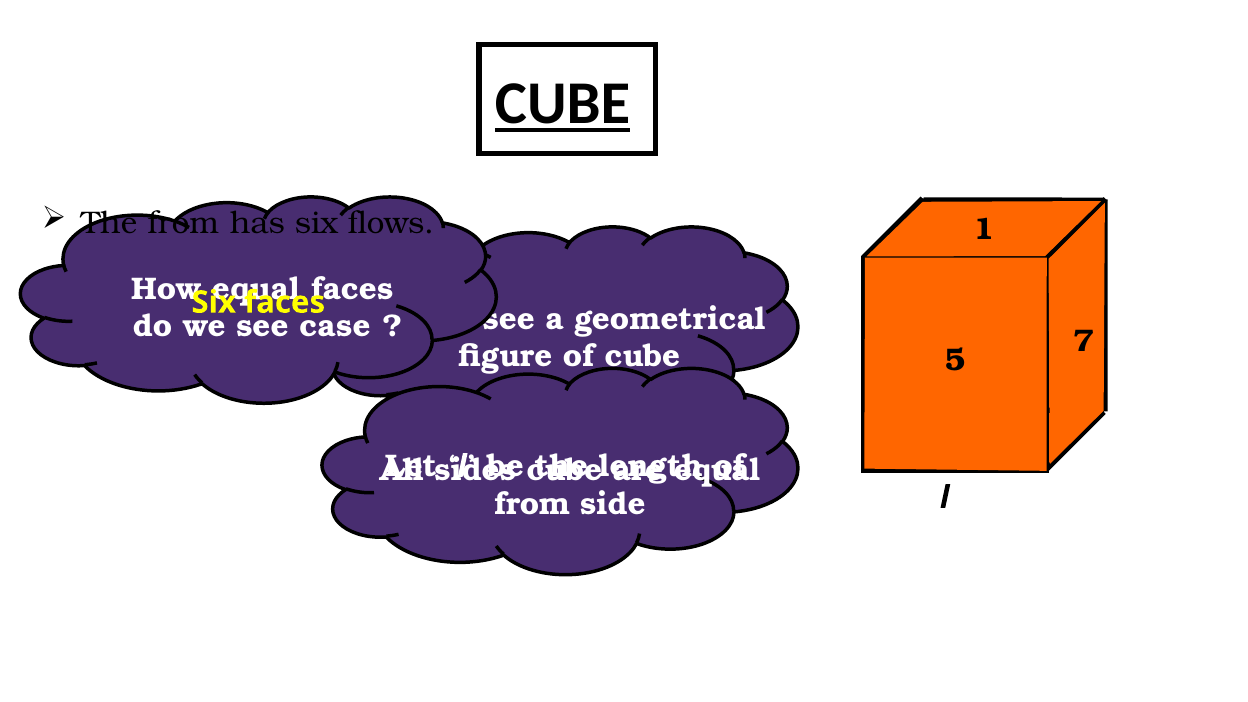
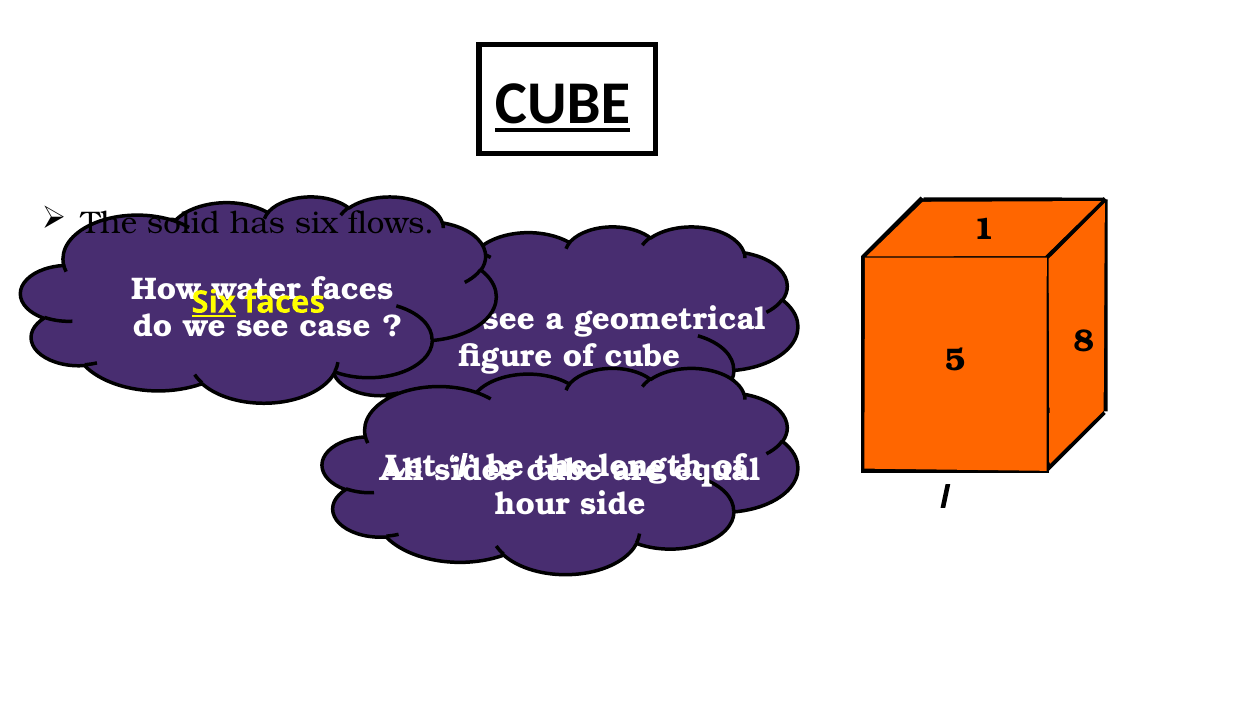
The from: from -> solid (183, 223)
How equal: equal -> water (256, 289)
Six underline: none -> present (214, 302)
7: 7 -> 8 (1084, 341)
from: from -> hour (532, 504)
